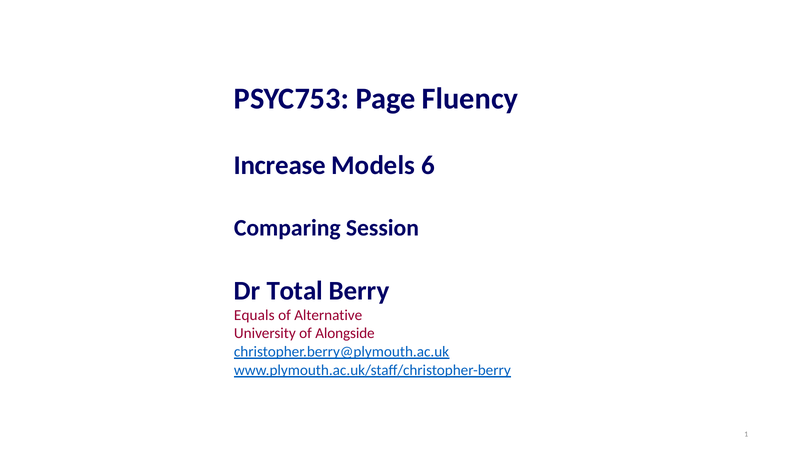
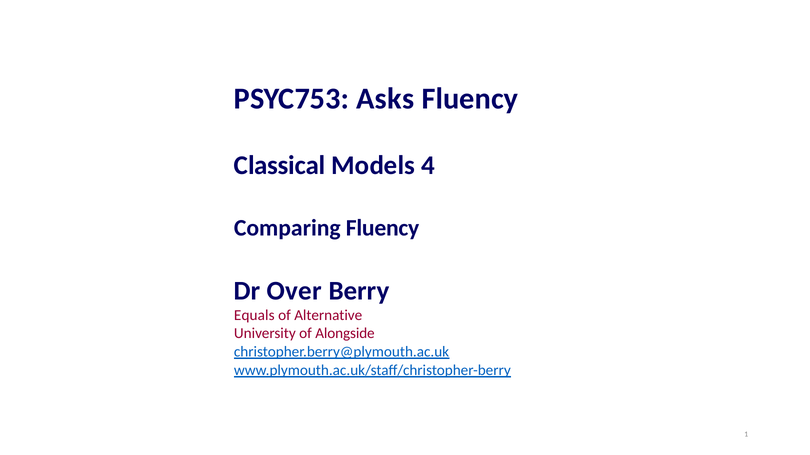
Page: Page -> Asks (385, 99)
Increase: Increase -> Classical (280, 166)
6: 6 -> 4 (428, 166)
Comparing Session: Session -> Fluency (383, 228)
Total: Total -> Over (294, 291)
